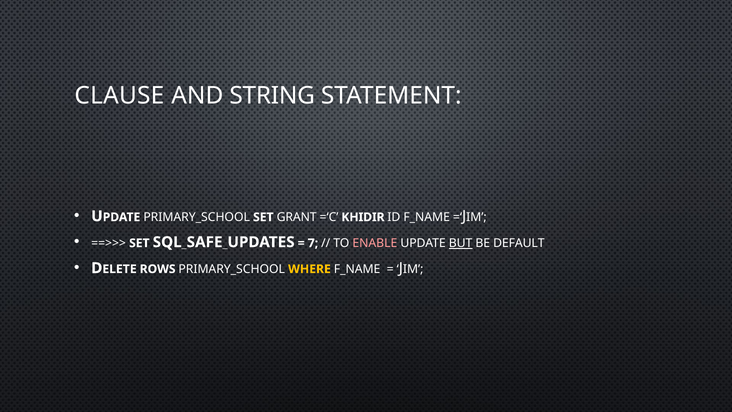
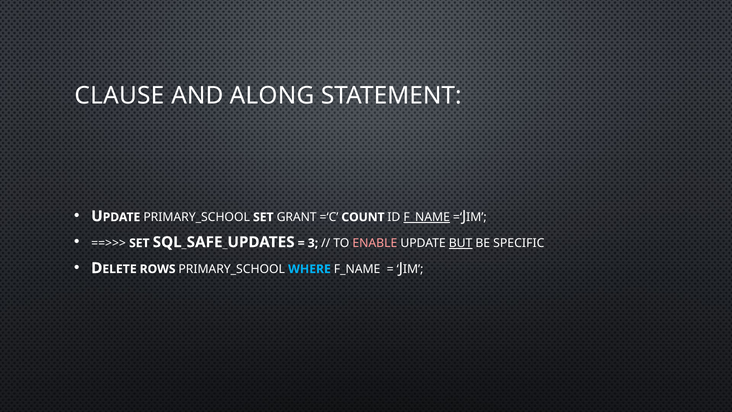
STRING: STRING -> ALONG (272, 95)
KHIDIR: KHIDIR -> COUNT (363, 217)
F_NAME underline: none -> present (427, 217)
7: 7 -> 3 (313, 243)
DEFAULT: DEFAULT -> SPECIFIC (519, 243)
WHERE colour: yellow -> light blue (309, 269)
